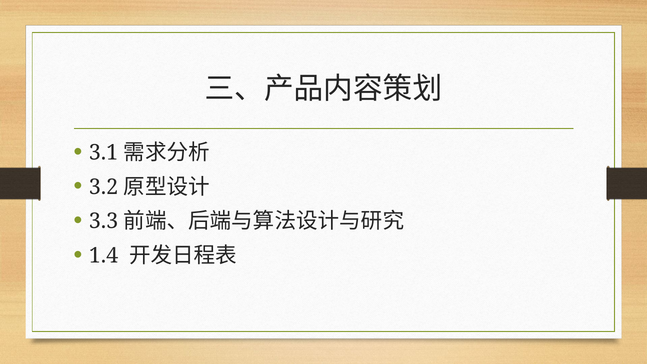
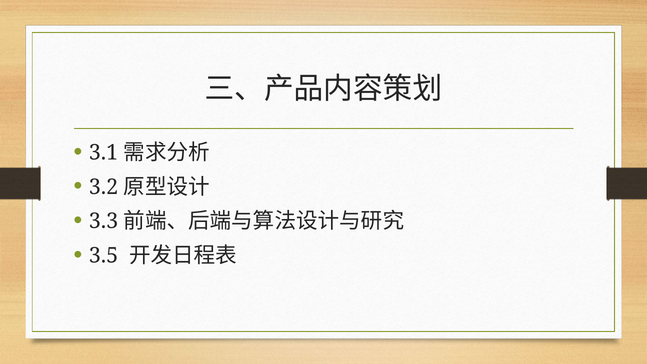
1.4: 1.4 -> 3.5 (104, 255)
